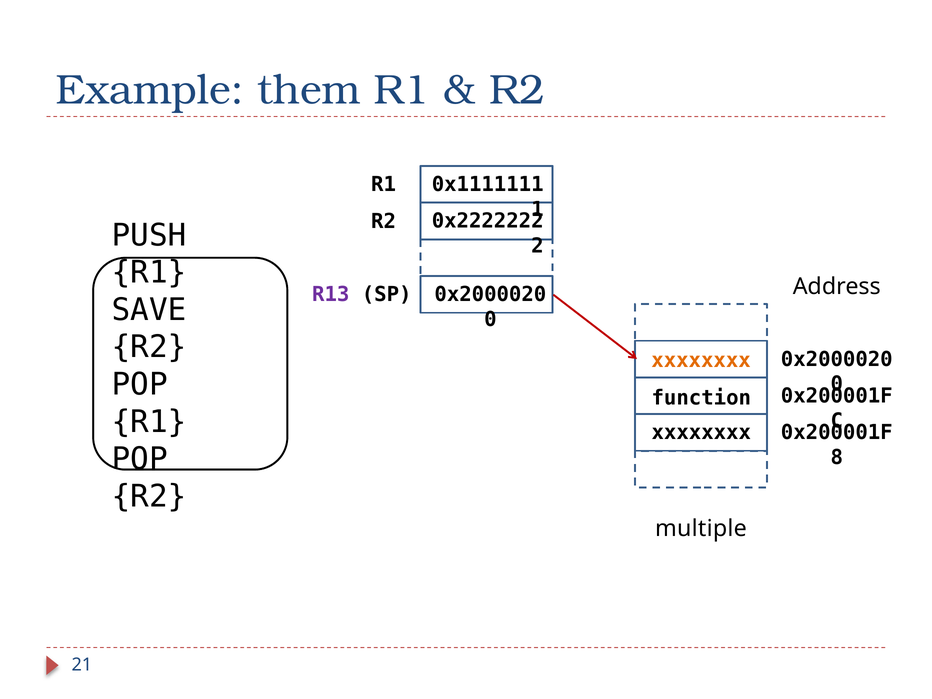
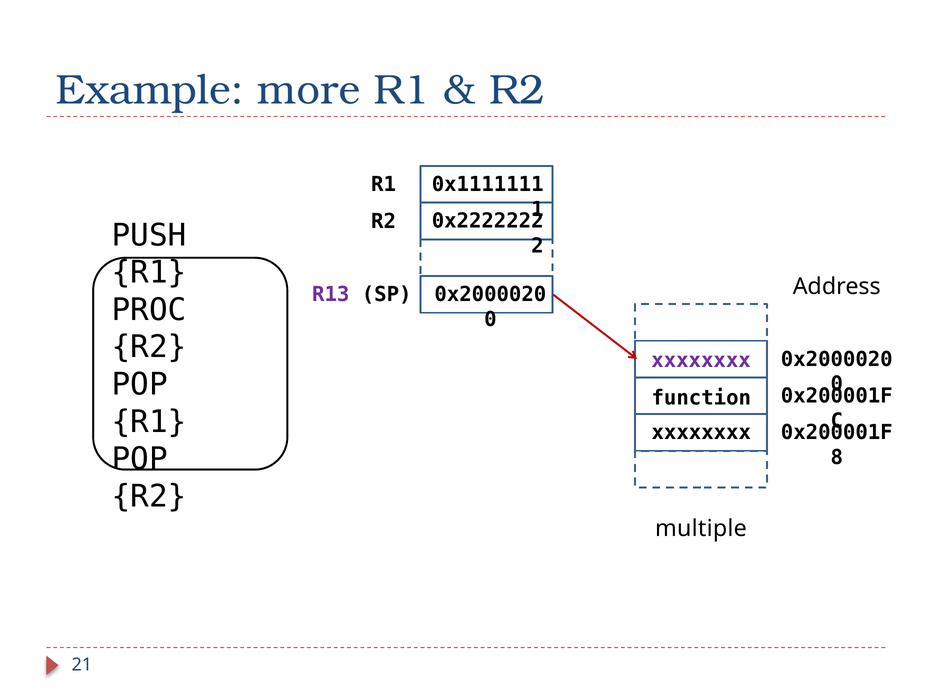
them: them -> more (309, 90)
SAVE: SAVE -> PROC (149, 310)
xxxxxxxx colour: orange -> purple (701, 360)
